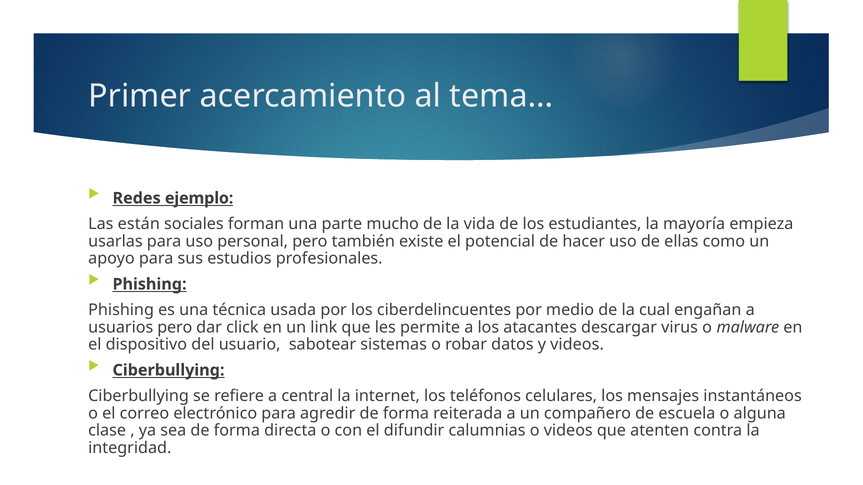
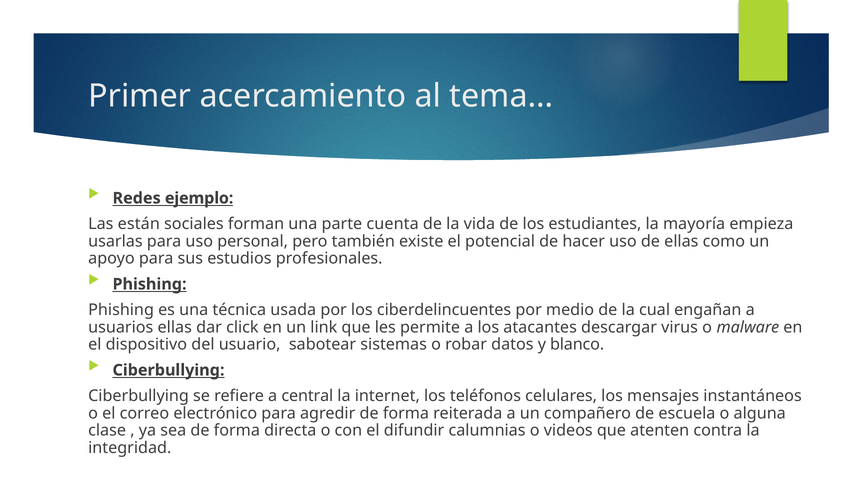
mucho: mucho -> cuenta (393, 224)
usuarios pero: pero -> ellas (175, 327)
y videos: videos -> blanco (577, 345)
